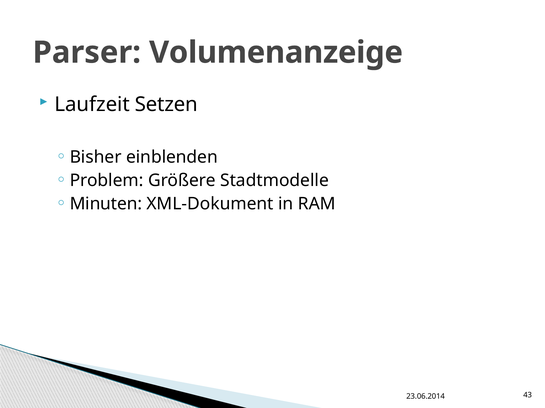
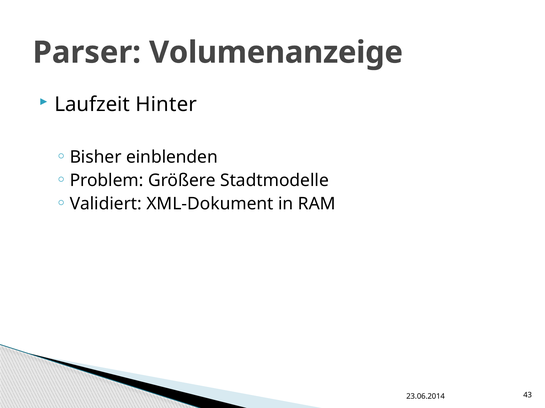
Setzen: Setzen -> Hinter (166, 105)
Minuten: Minuten -> Validiert (106, 204)
